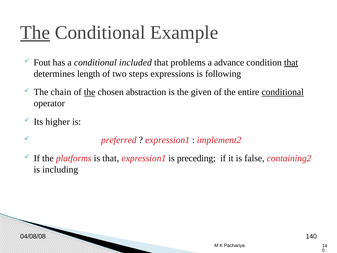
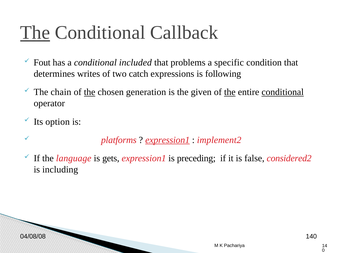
Example: Example -> Callback (184, 33)
advance: advance -> specific (229, 63)
that underline: present -> none (291, 63)
length: length -> writes (89, 74)
steps: steps -> catch (139, 74)
abstraction: abstraction -> generation (146, 92)
the underline: none -> present (230, 92)
higher: higher -> option (58, 122)
preferred: preferred -> platforms (119, 140)
expression1 underline: none -> present (168, 140)
platforms: platforms -> language (74, 158)
is that: that -> gets (111, 158)
containing2: containing2 -> considered2 (289, 158)
